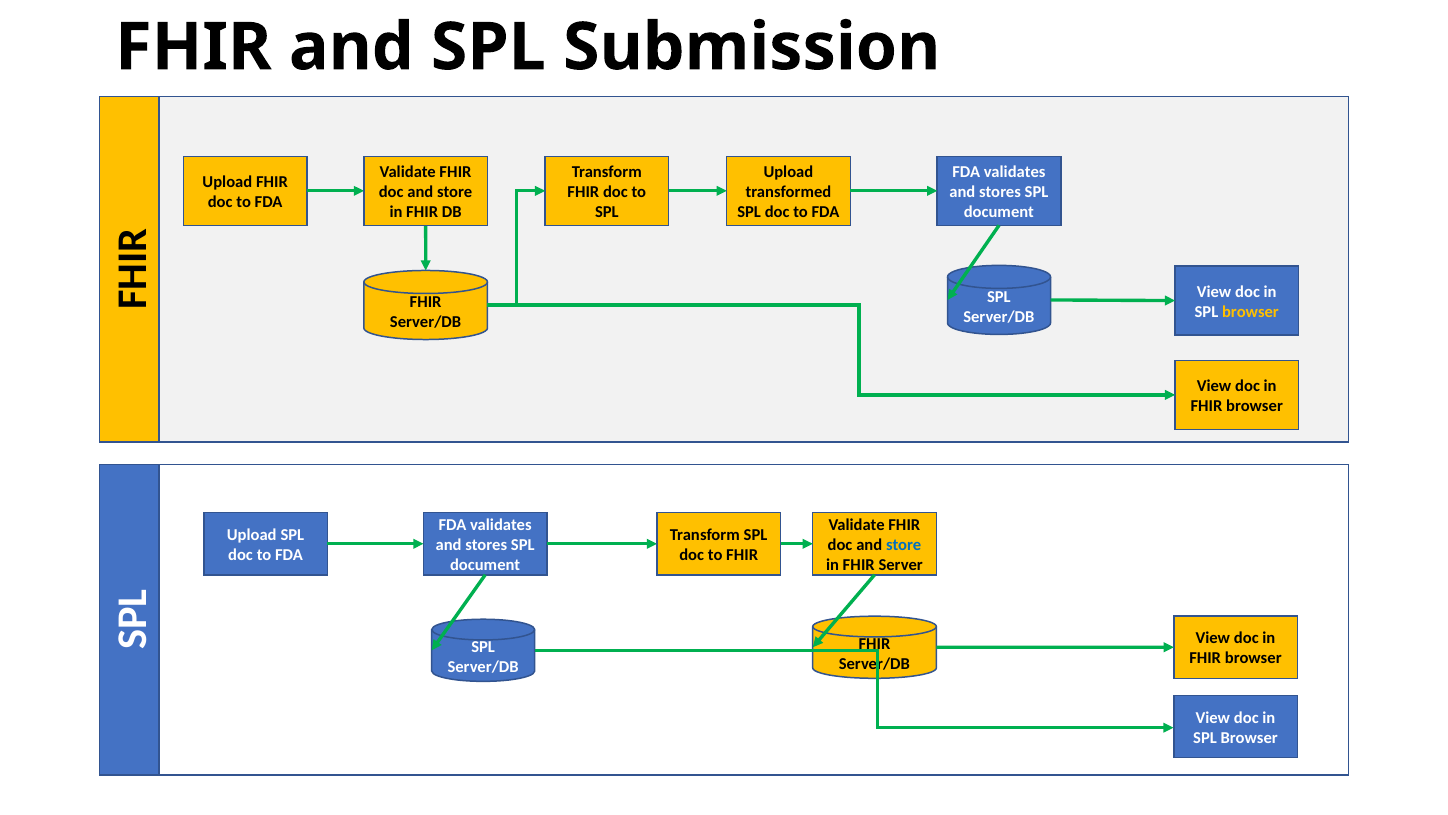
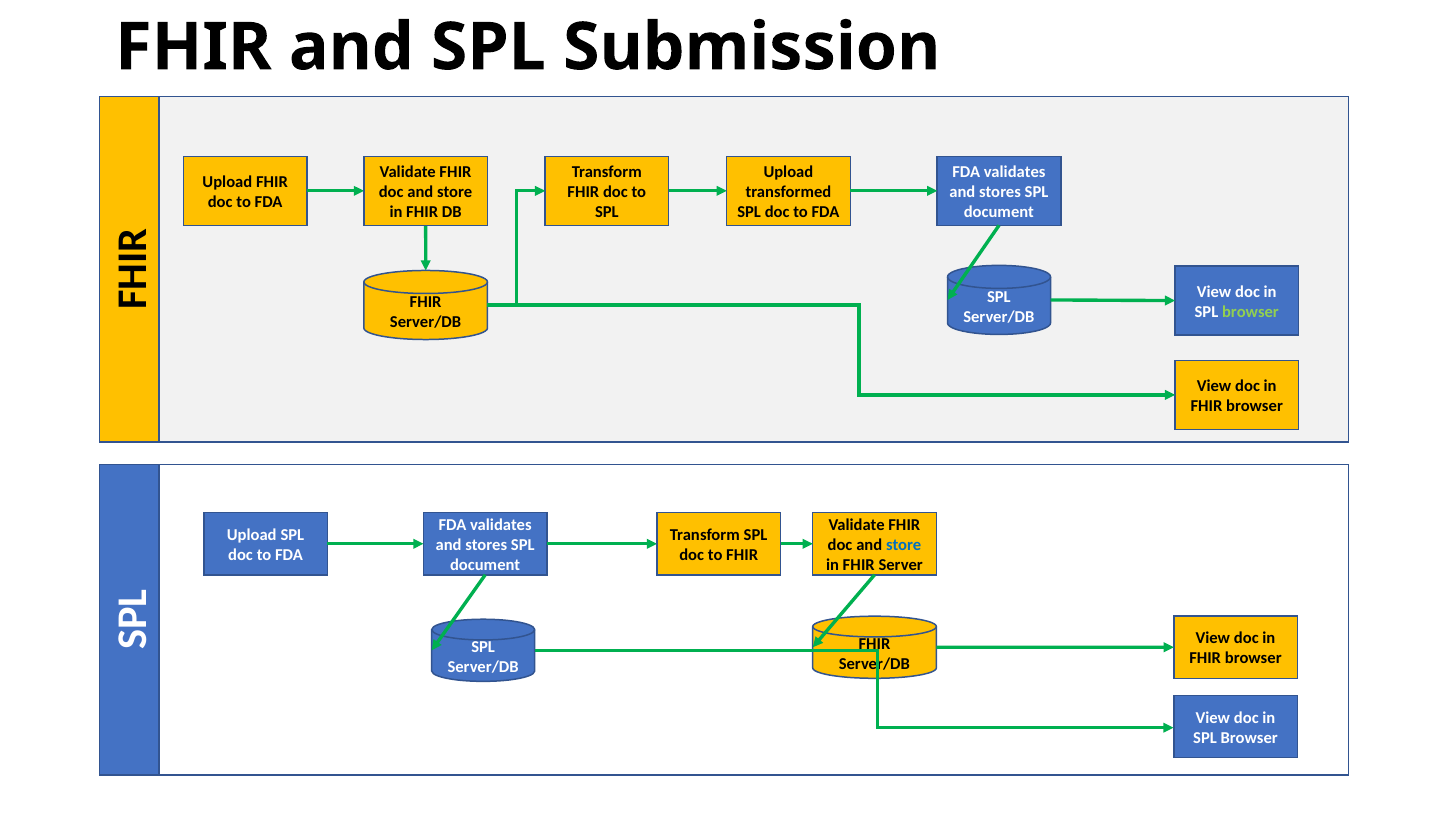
browser colour: yellow -> light green (1250, 312)
